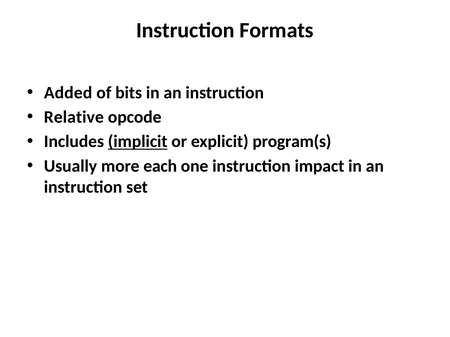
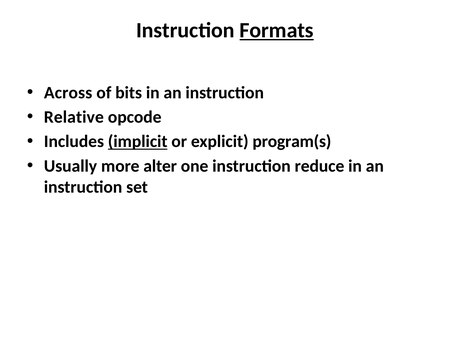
Formats underline: none -> present (277, 30)
Added: Added -> Across (68, 93)
each: each -> alter (160, 166)
impact: impact -> reduce (319, 166)
